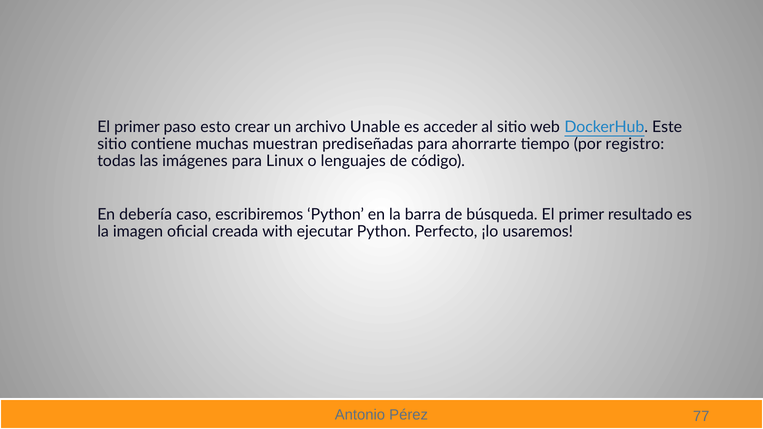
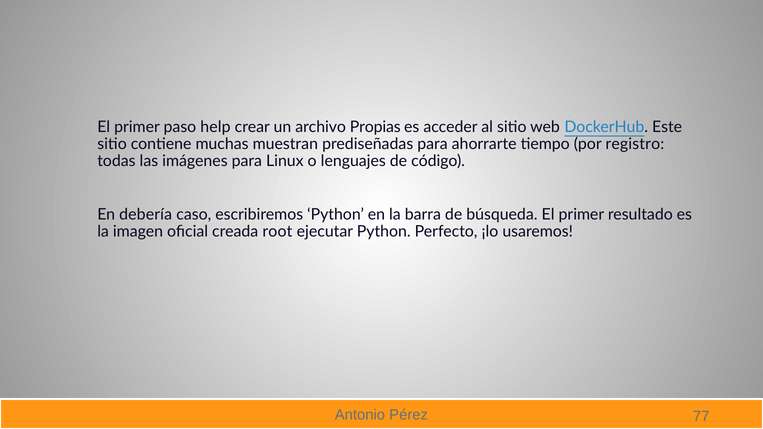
esto: esto -> help (215, 127)
Unable: Unable -> Propias (375, 127)
with: with -> root (277, 232)
